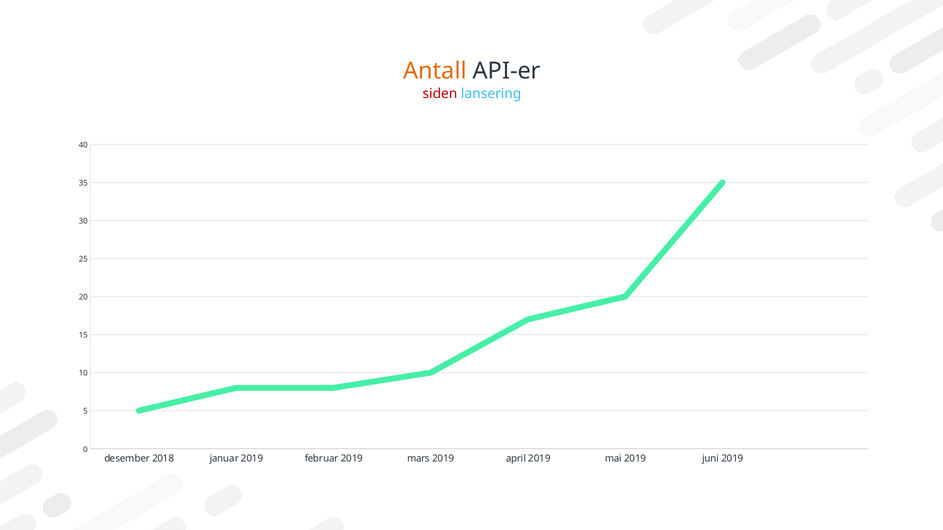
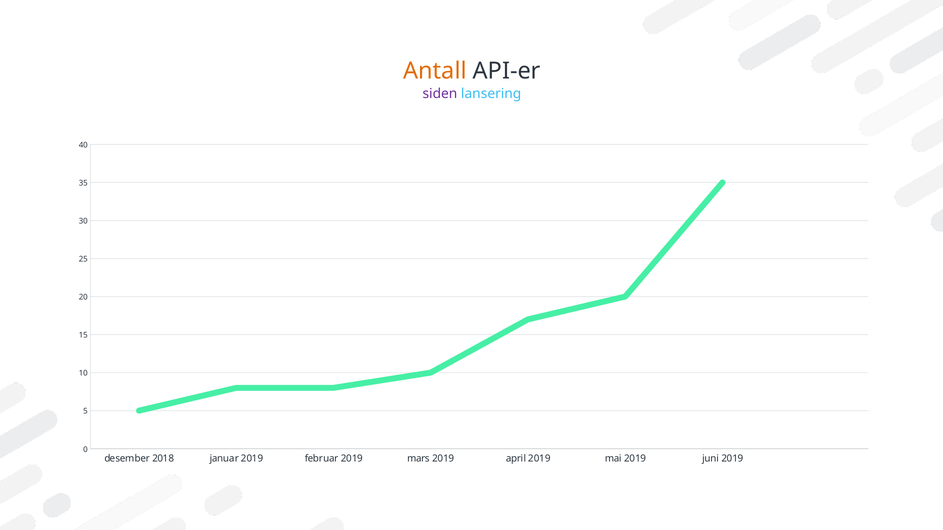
siden colour: red -> purple (440, 94)
